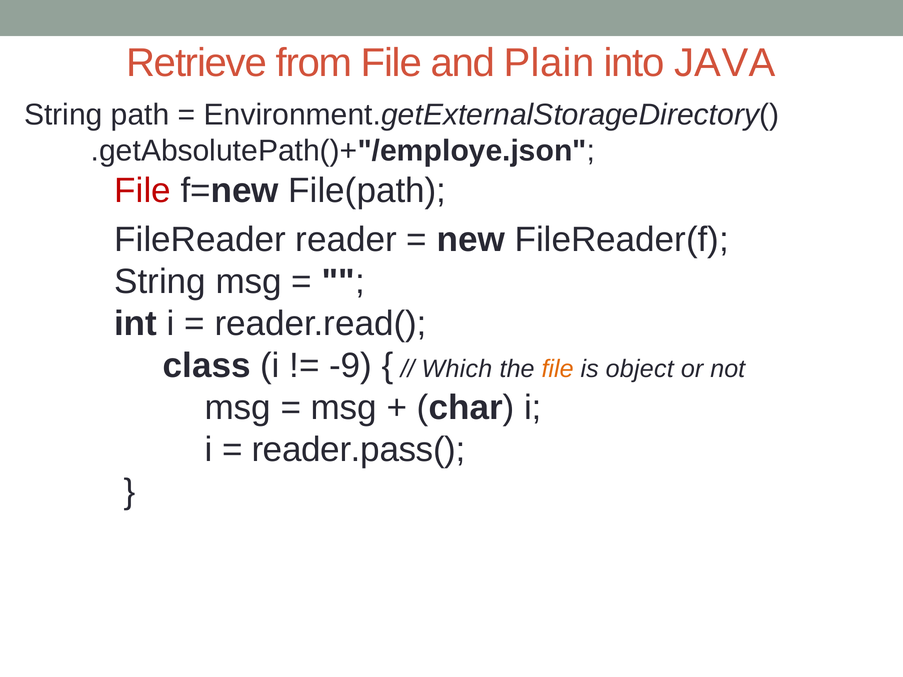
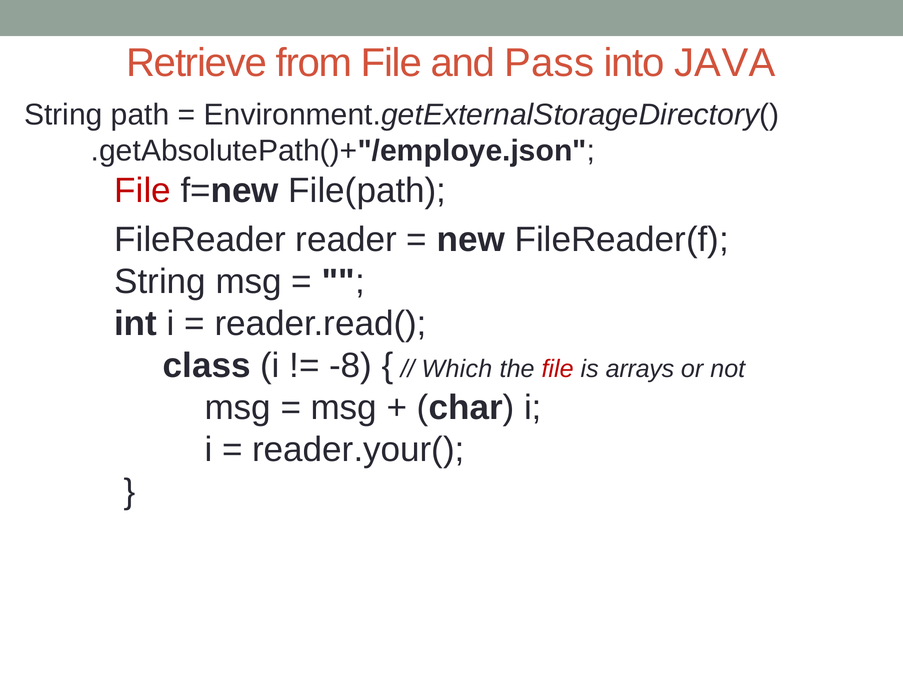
Plain: Plain -> Pass (549, 63)
-9: -9 -> -8 (351, 366)
file colour: orange -> red (558, 369)
object: object -> arrays (640, 369)
reader.pass(: reader.pass( -> reader.your( (358, 450)
